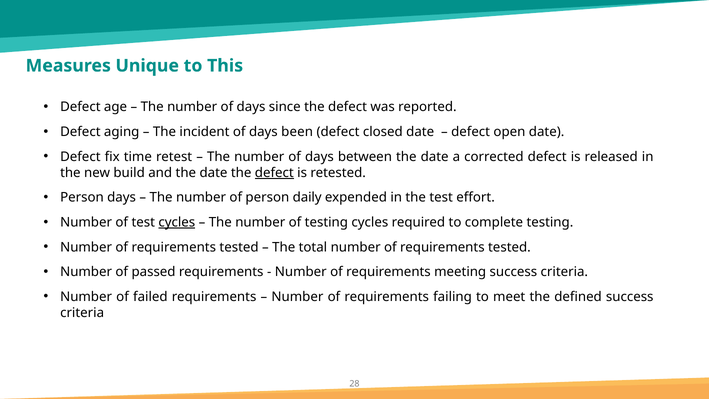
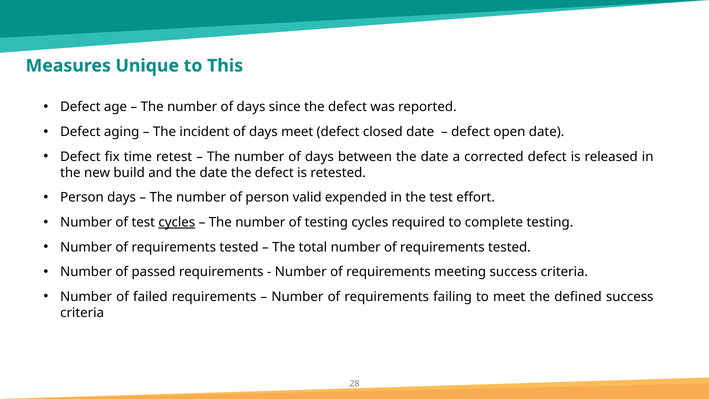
days been: been -> meet (297, 132)
defect underline: present -> none (274, 173)
daily: daily -> valid (307, 197)
